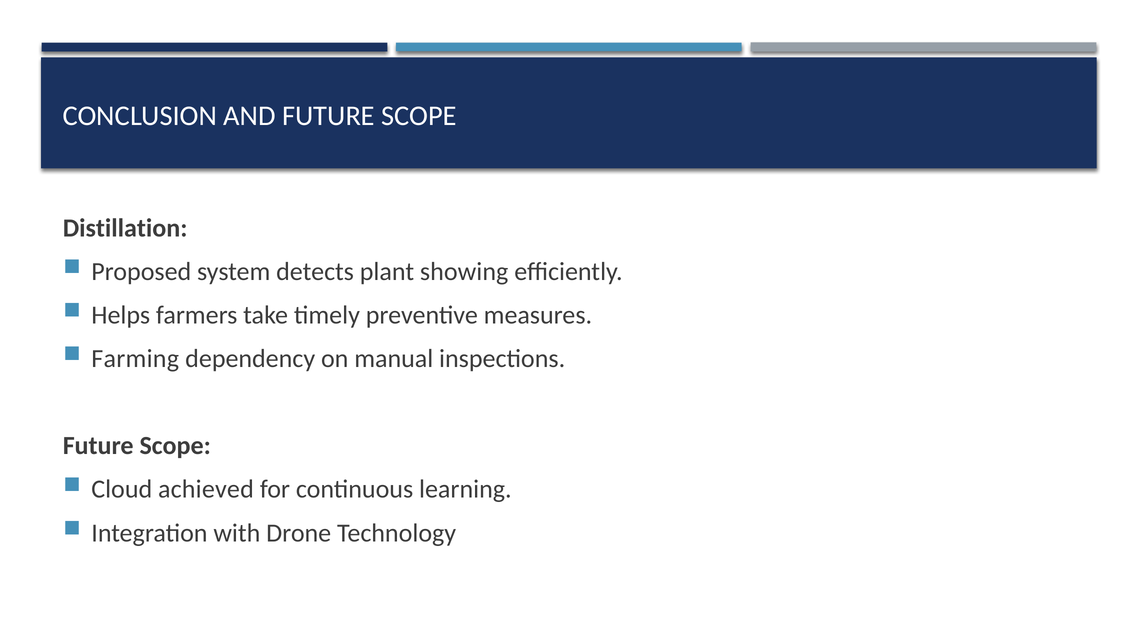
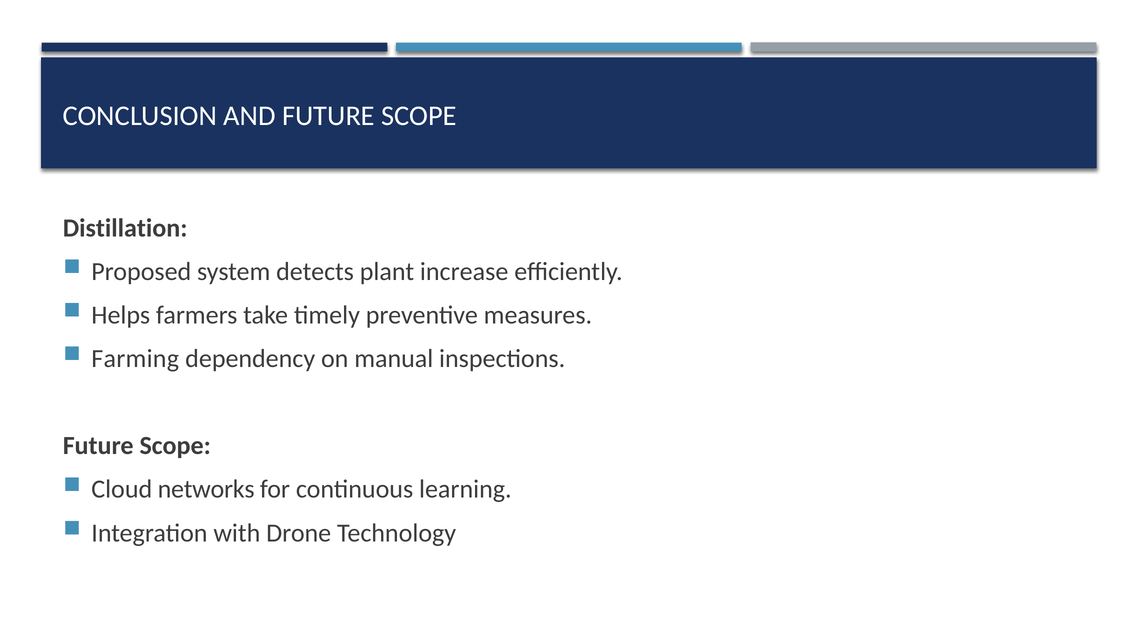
showing: showing -> increase (464, 272)
achieved: achieved -> networks (206, 489)
